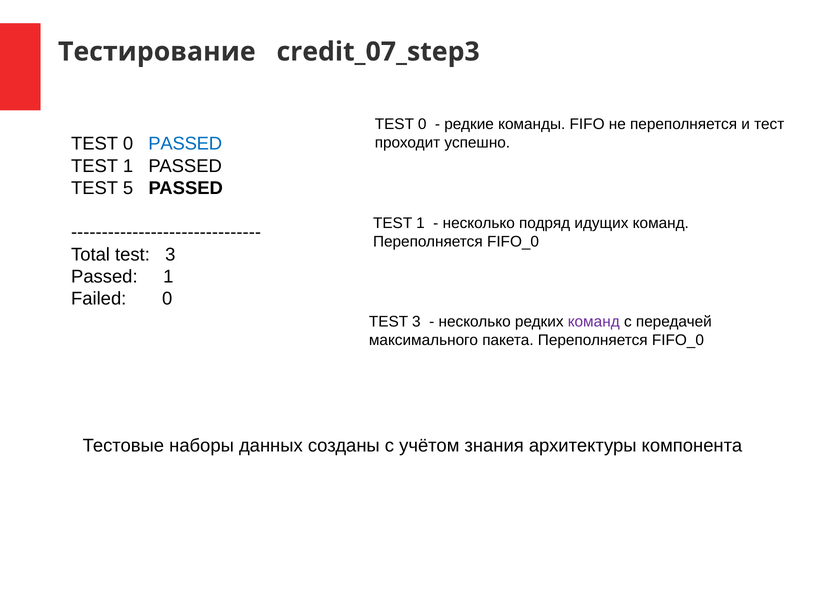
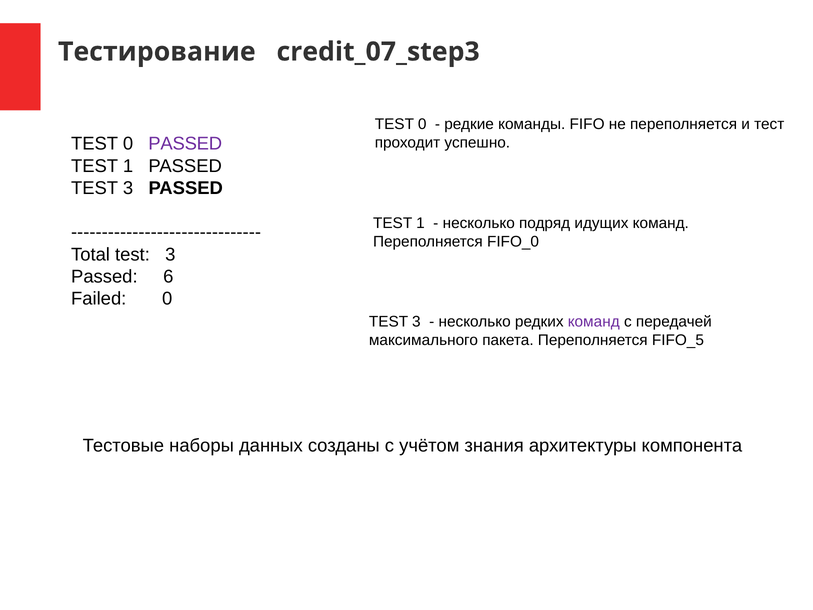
PASSED colour: blue -> purple (185, 144)
5: 5 -> 3 (128, 188)
Passed 1: 1 -> 6 (168, 276)
пакета Переполняется FIFO_0: FIFO_0 -> FIFO_5 (678, 340)
